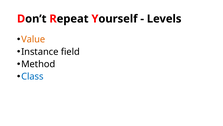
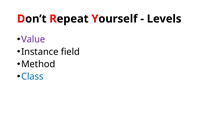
Value colour: orange -> purple (33, 39)
